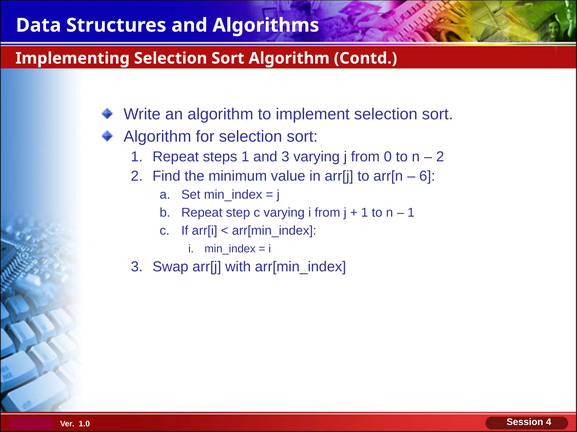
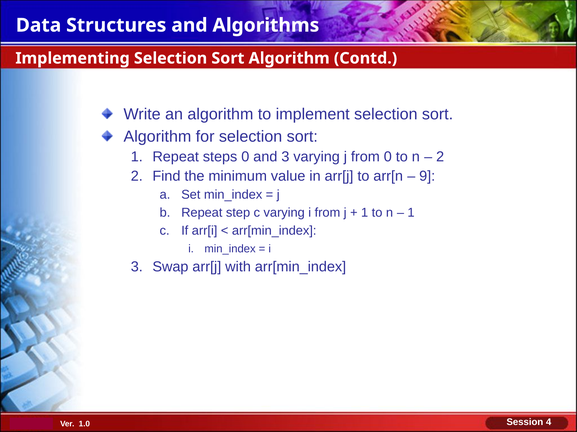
steps 1: 1 -> 0 (245, 157)
6: 6 -> 9 (427, 176)
